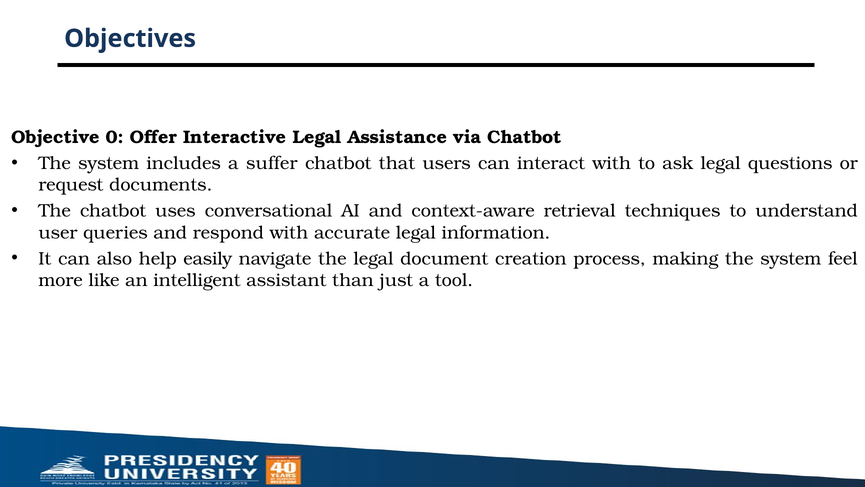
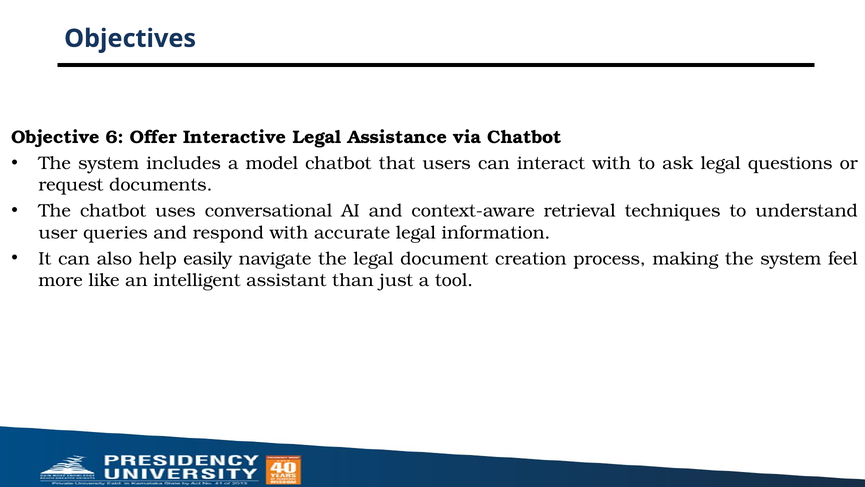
0: 0 -> 6 (115, 137)
suffer: suffer -> model (272, 163)
